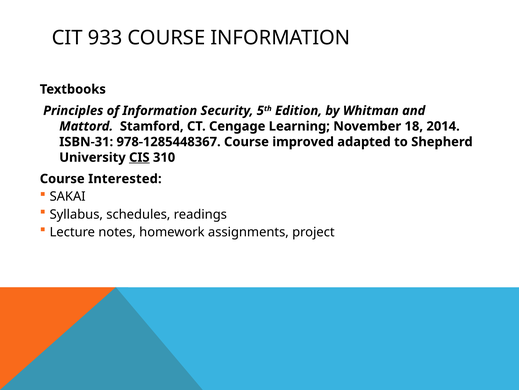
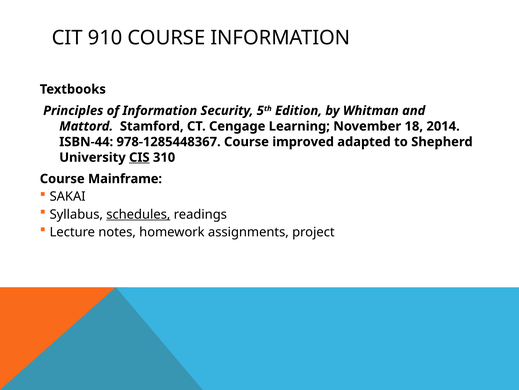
933: 933 -> 910 (105, 38)
ISBN-31: ISBN-31 -> ISBN-44 (86, 142)
Interested: Interested -> Mainframe (125, 179)
schedules underline: none -> present (138, 214)
